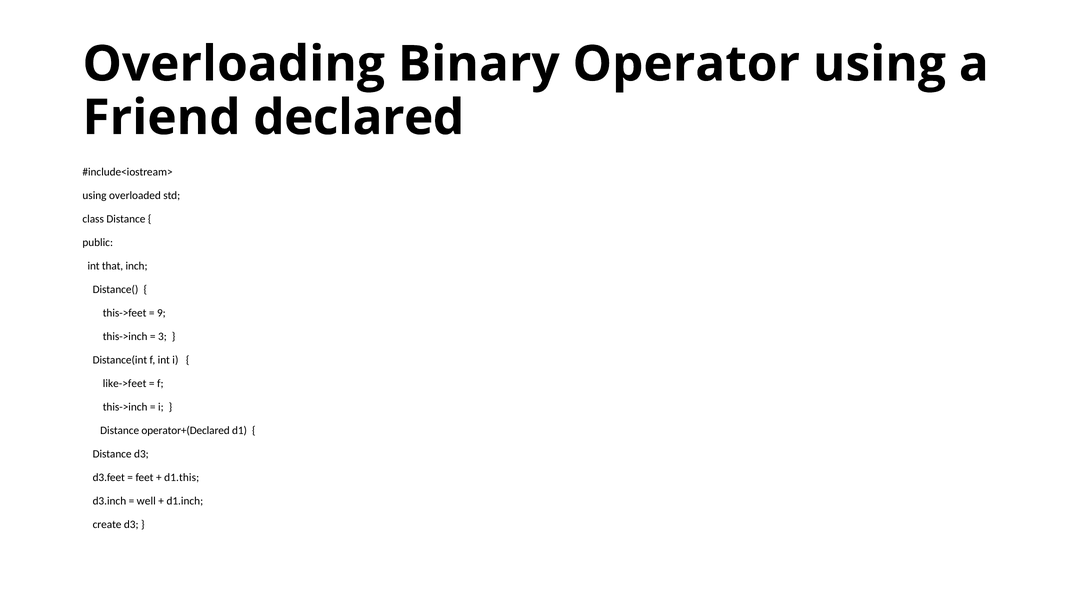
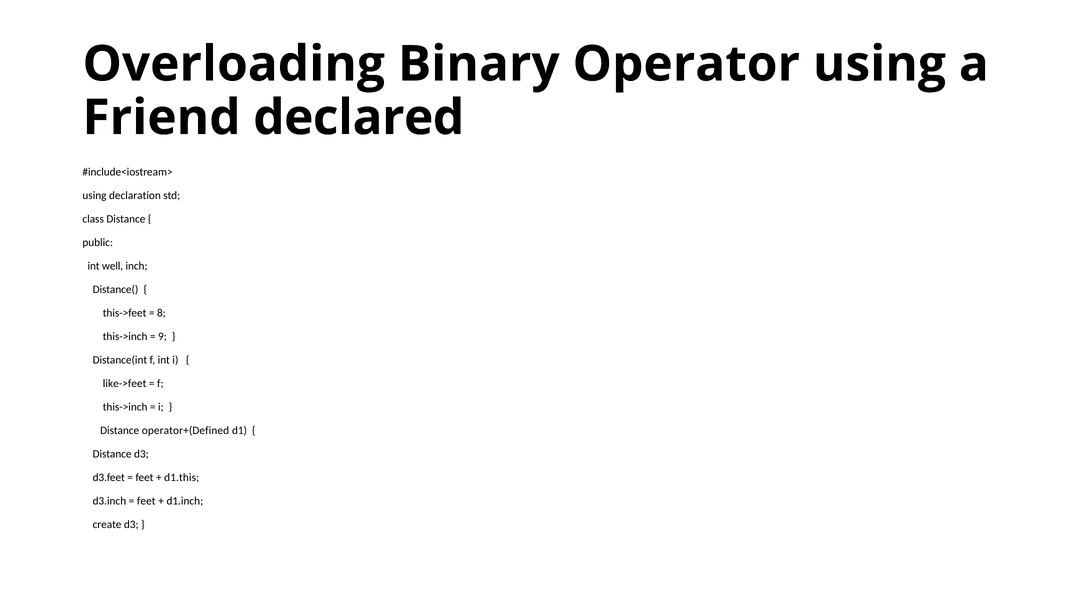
overloaded: overloaded -> declaration (135, 196)
that: that -> well (113, 266)
9: 9 -> 8 (161, 313)
3: 3 -> 9 (162, 336)
operator+(Declared: operator+(Declared -> operator+(Defined (185, 430)
well: well -> feet (146, 501)
